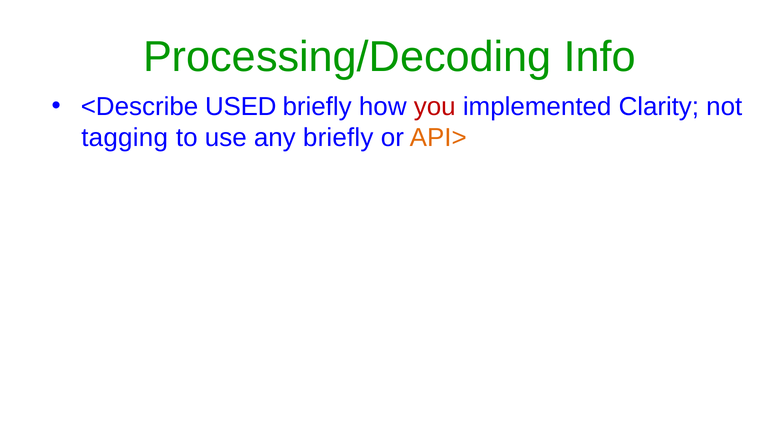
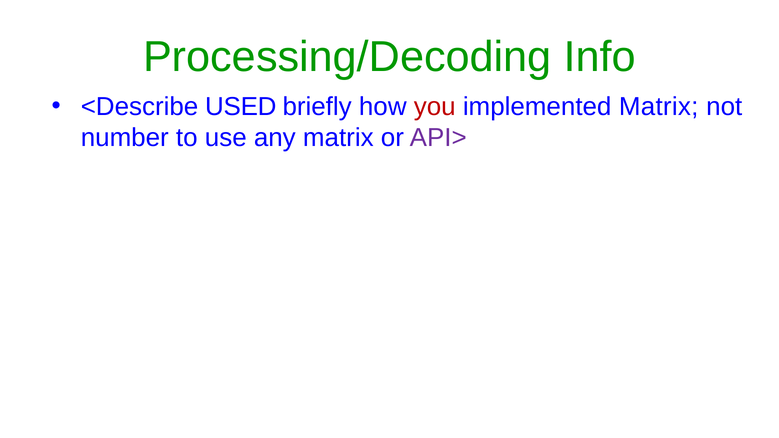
implemented Clarity: Clarity -> Matrix (659, 107)
tagging: tagging -> number (125, 138)
any briefly: briefly -> matrix (338, 138)
API> colour: orange -> purple (438, 138)
